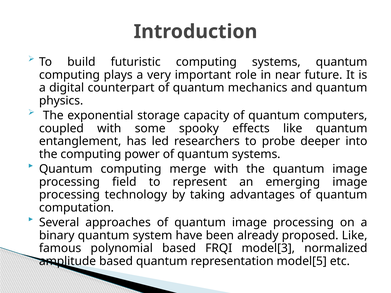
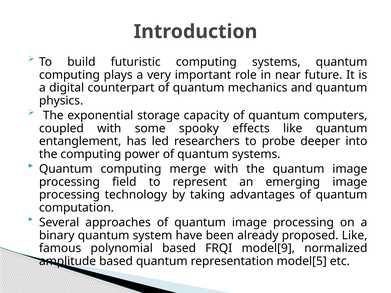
model[3: model[3 -> model[9 (268, 248)
